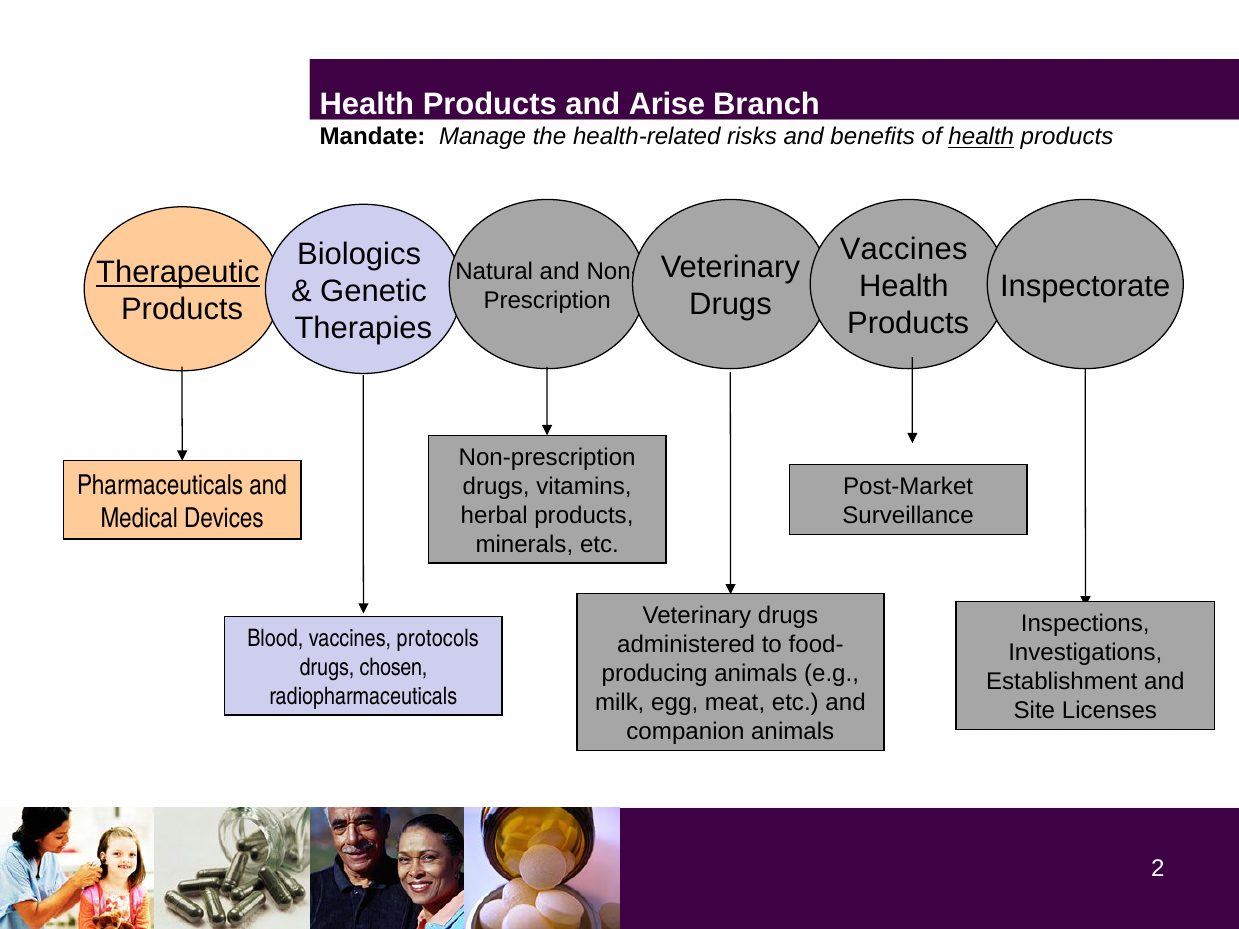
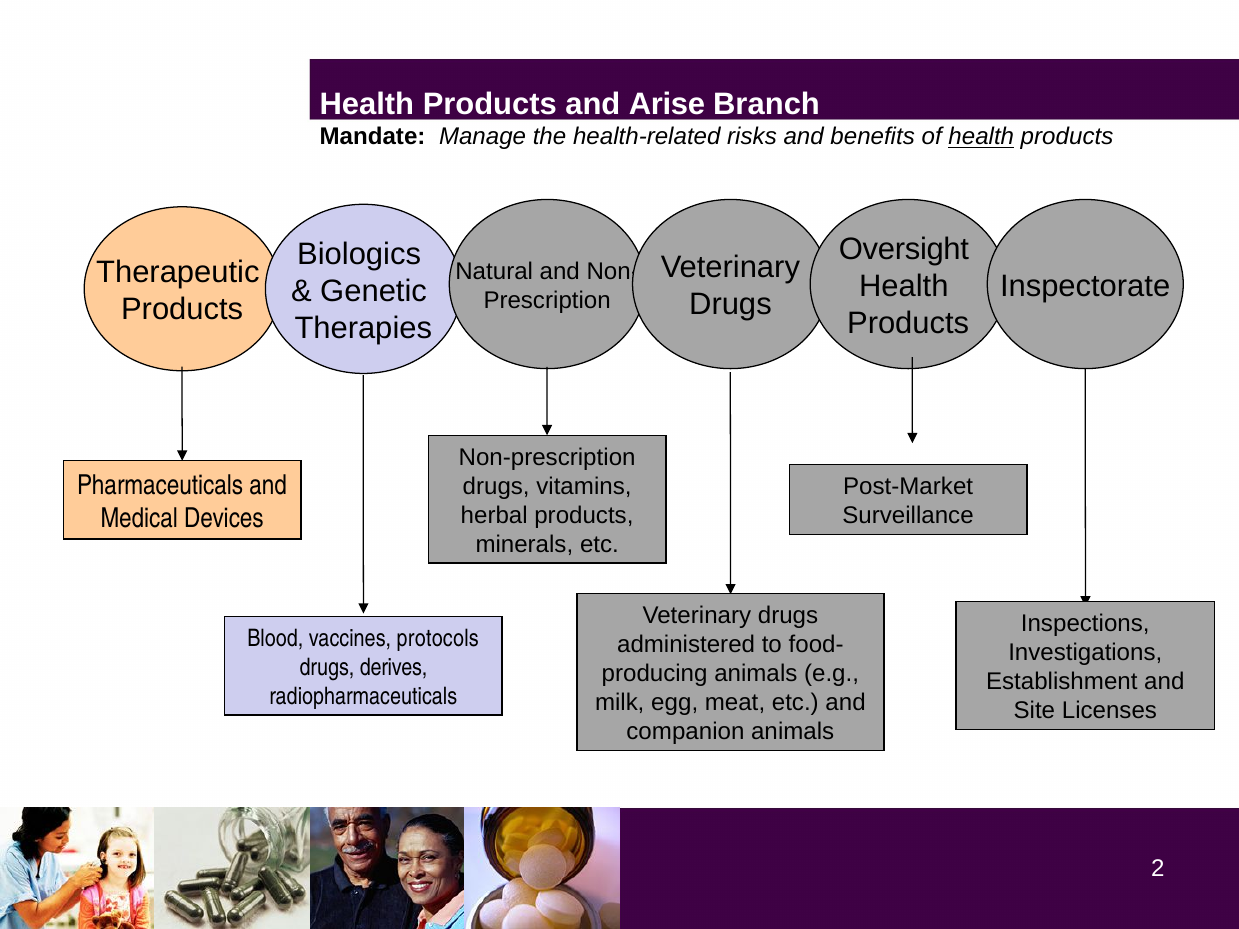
Vaccines: Vaccines -> Oversight (904, 249)
Therapeutic underline: present -> none (178, 272)
chosen: chosen -> derives (394, 668)
